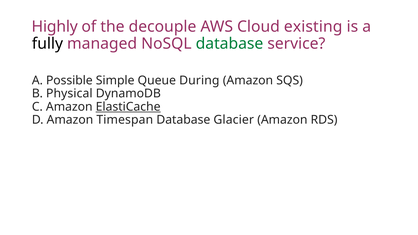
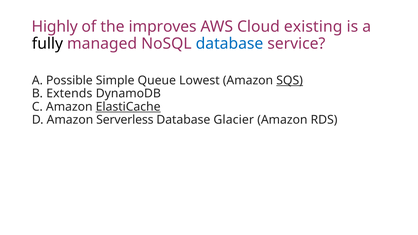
decouple: decouple -> improves (163, 27)
database colour: green -> blue (229, 44)
During: During -> Lowest (199, 80)
SQS underline: none -> present (290, 80)
Physical: Physical -> Extends (69, 94)
Timespan: Timespan -> Serverless (125, 120)
